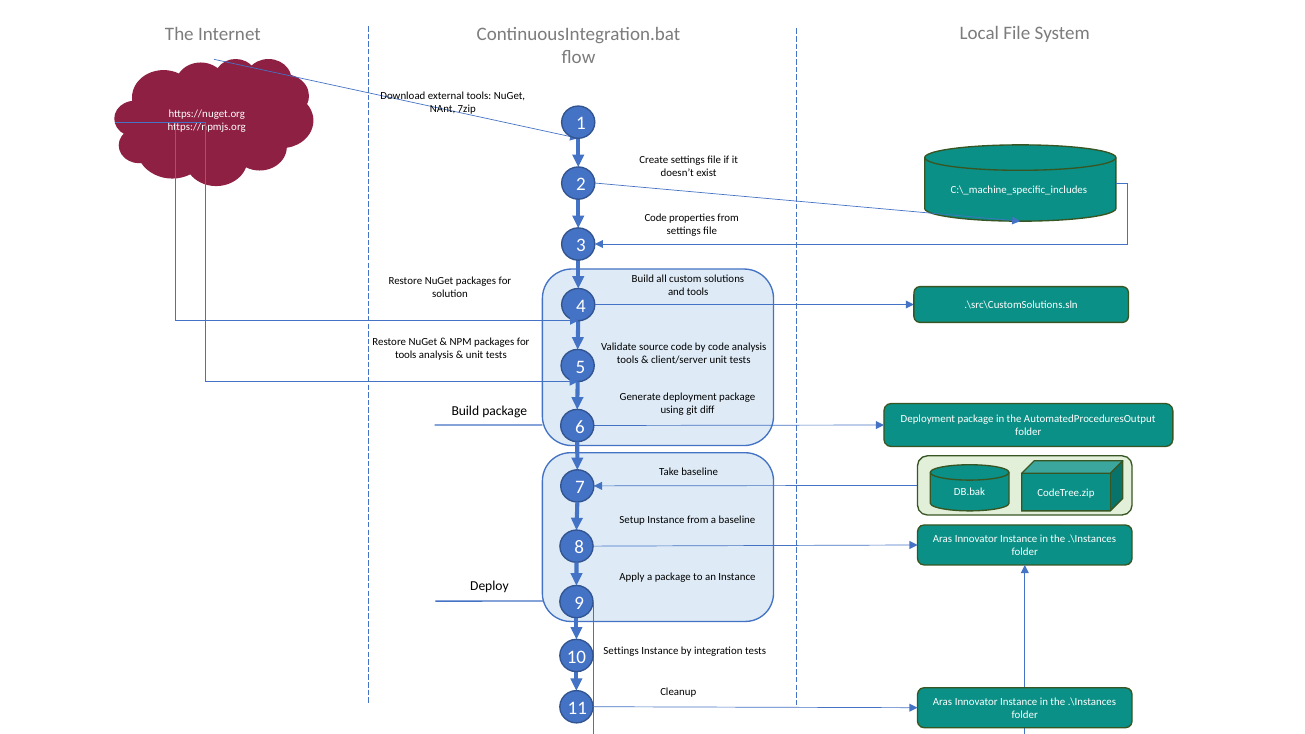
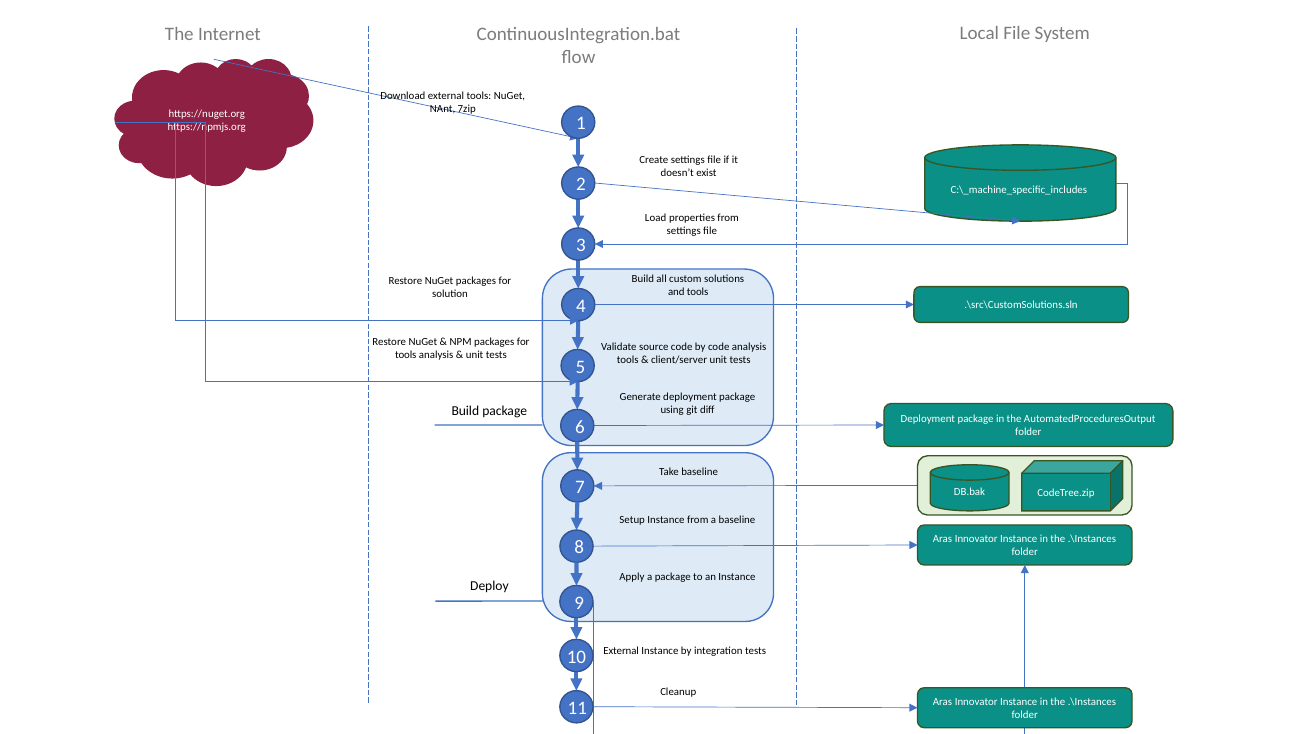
Code: Code -> Load (656, 218)
10 Settings: Settings -> External (621, 651)
